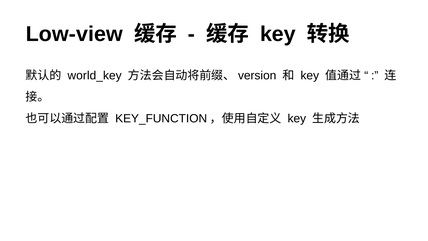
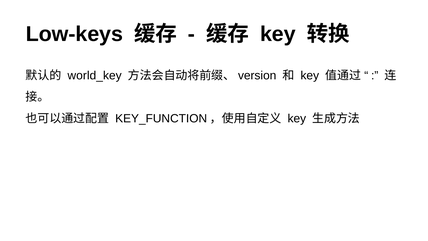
Low-view: Low-view -> Low-keys (74, 34)
